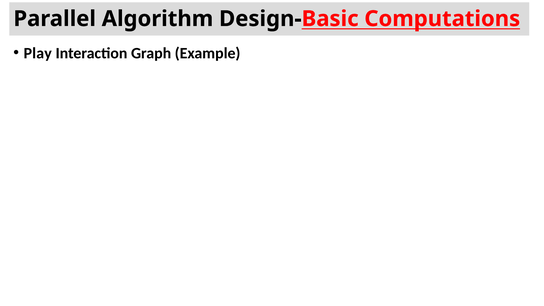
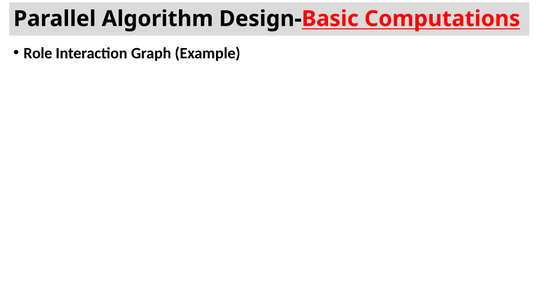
Play: Play -> Role (38, 53)
